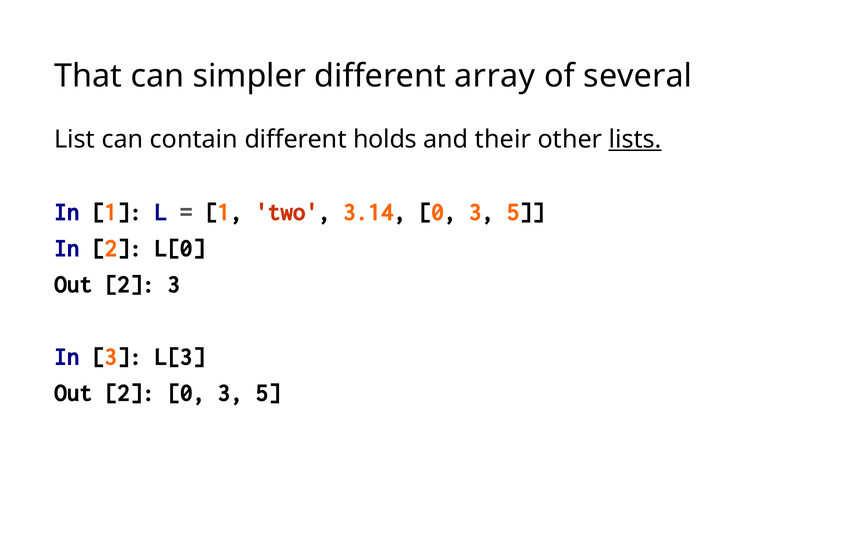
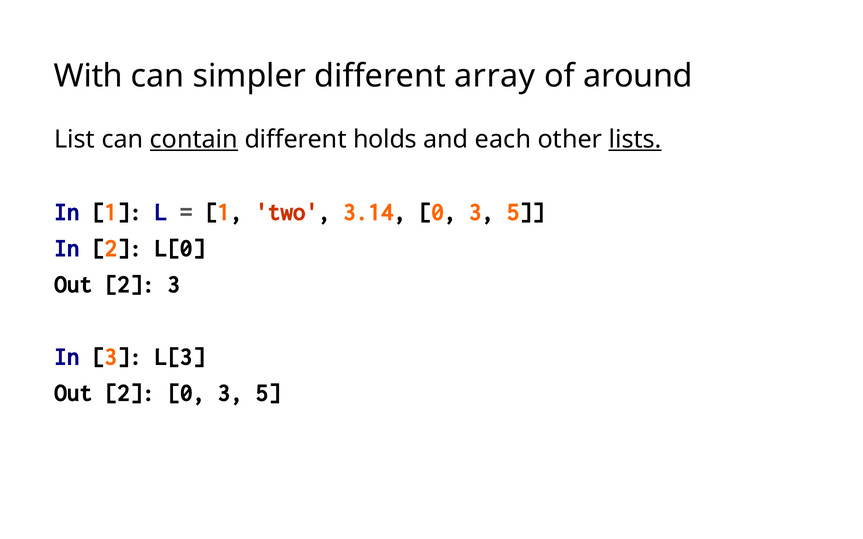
That: That -> With (88, 76)
several: several -> around (638, 76)
contain underline: none -> present (194, 139)
their: their -> each (503, 139)
